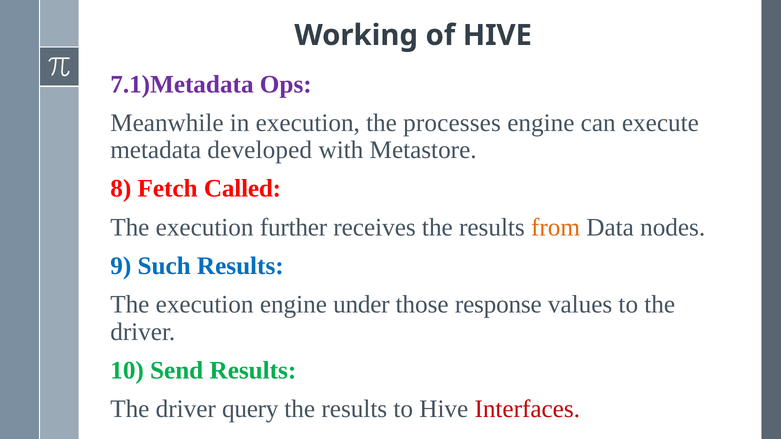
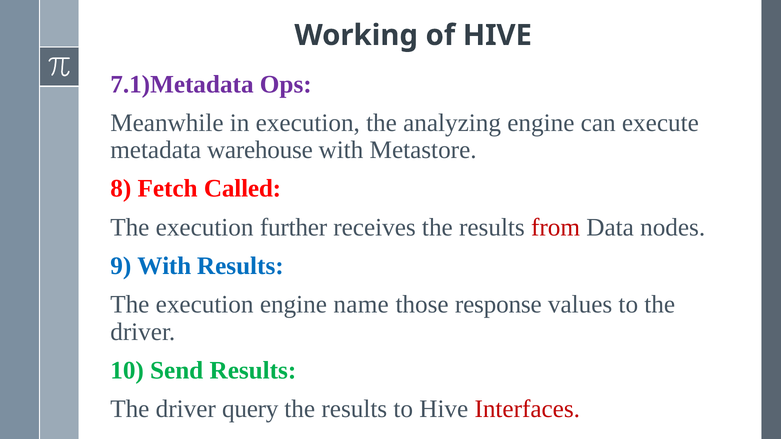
processes: processes -> analyzing (452, 123)
developed: developed -> warehouse (260, 150)
from colour: orange -> red (556, 228)
9 Such: Such -> With (164, 266)
under: under -> name (361, 305)
